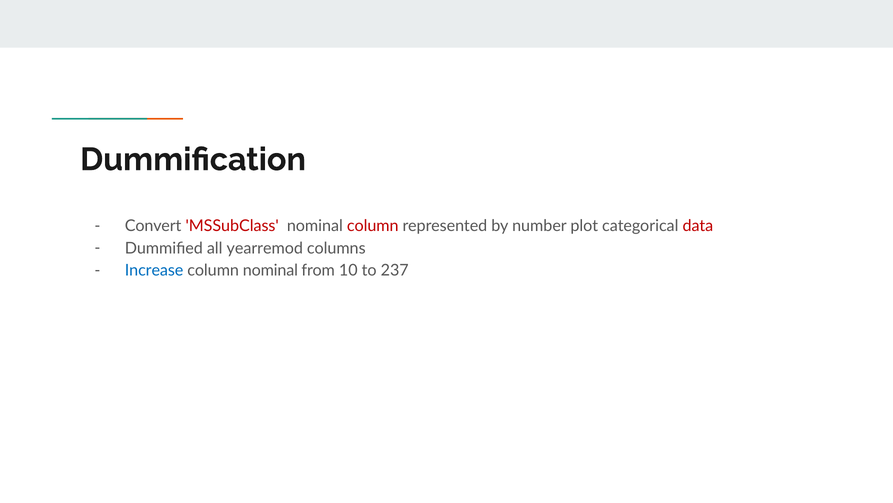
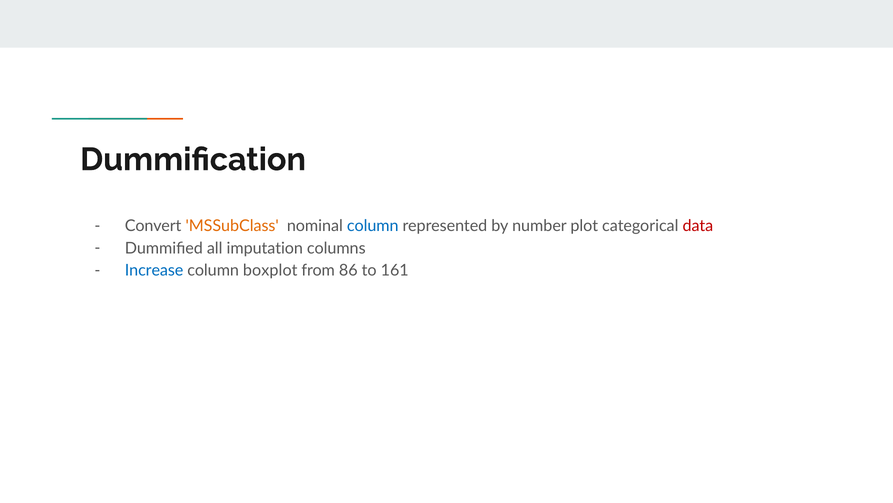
MSSubClass colour: red -> orange (232, 226)
column colour: red -> blue (373, 226)
yearremod: yearremod -> imputation (265, 248)
column nominal: nominal -> boxplot (270, 270)
10: 10 -> 86 (348, 270)
237: 237 -> 161 (395, 270)
